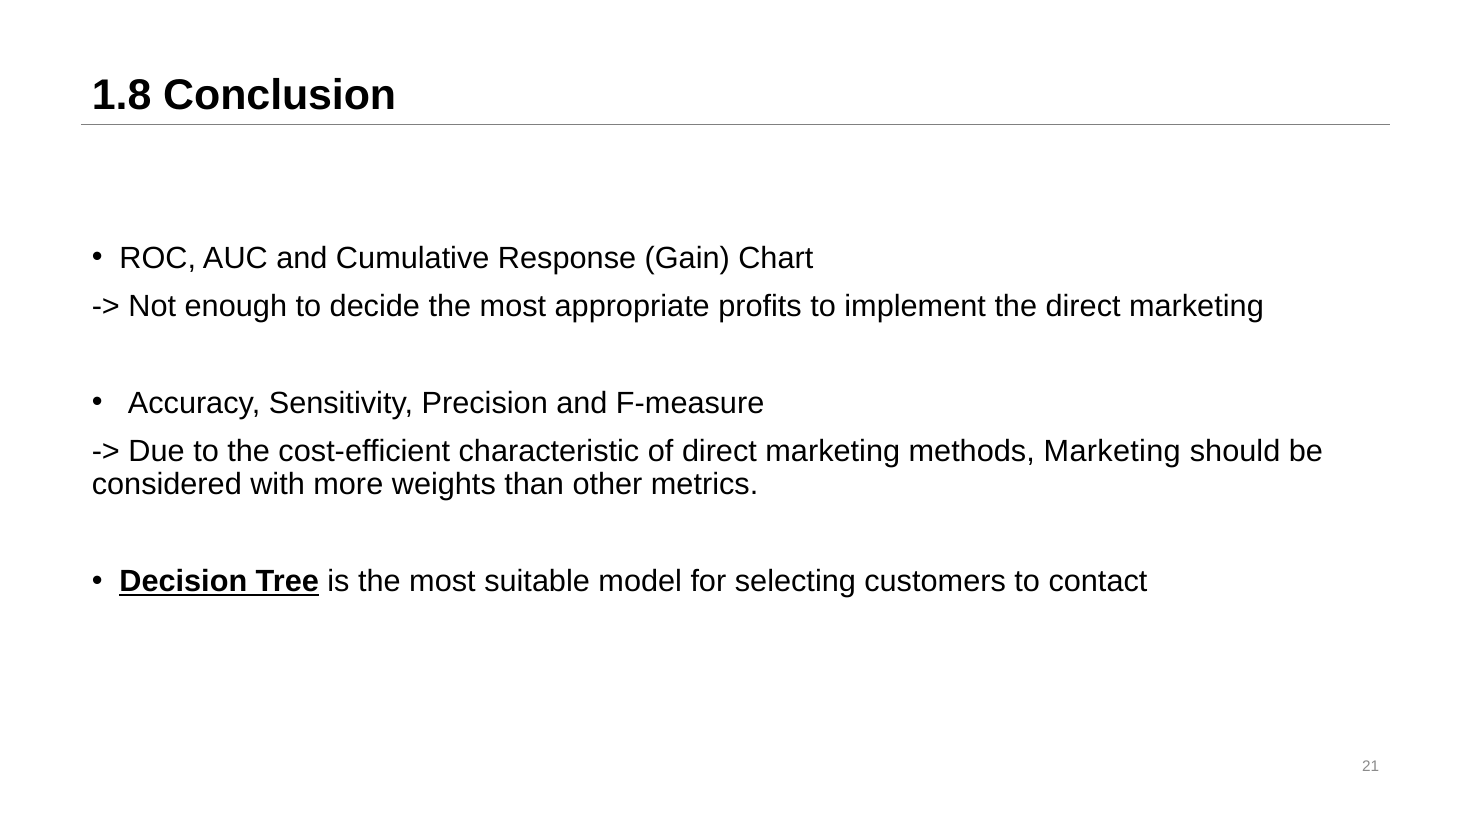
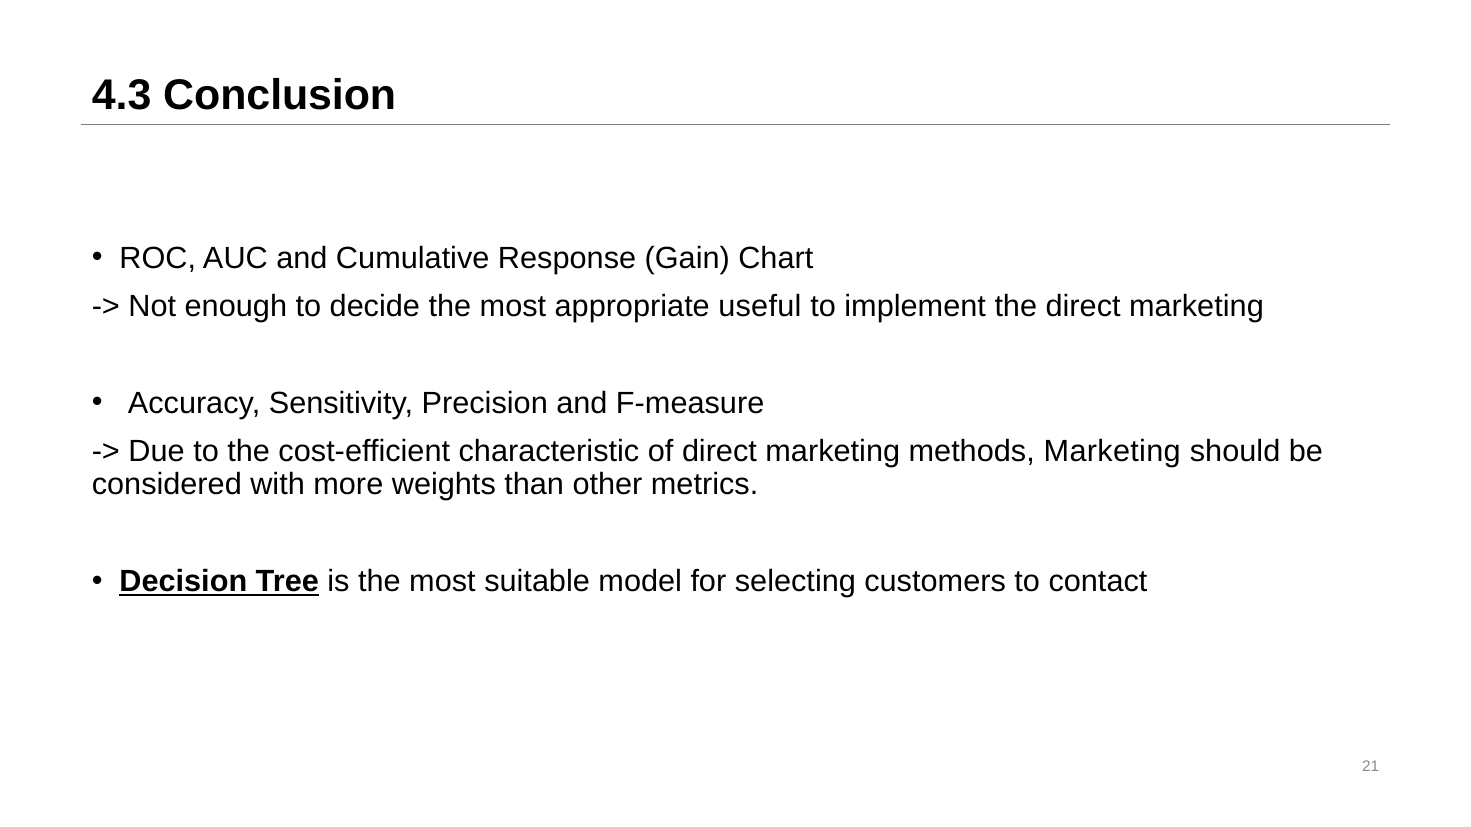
1.8: 1.8 -> 4.3 (122, 95)
profits: profits -> useful (760, 306)
